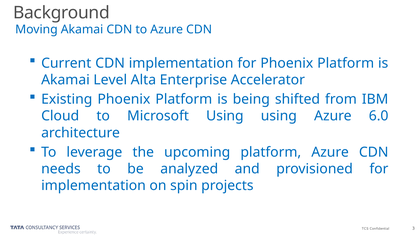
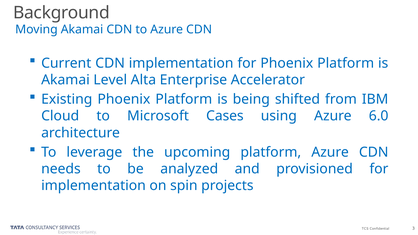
Microsoft Using: Using -> Cases (225, 116)
